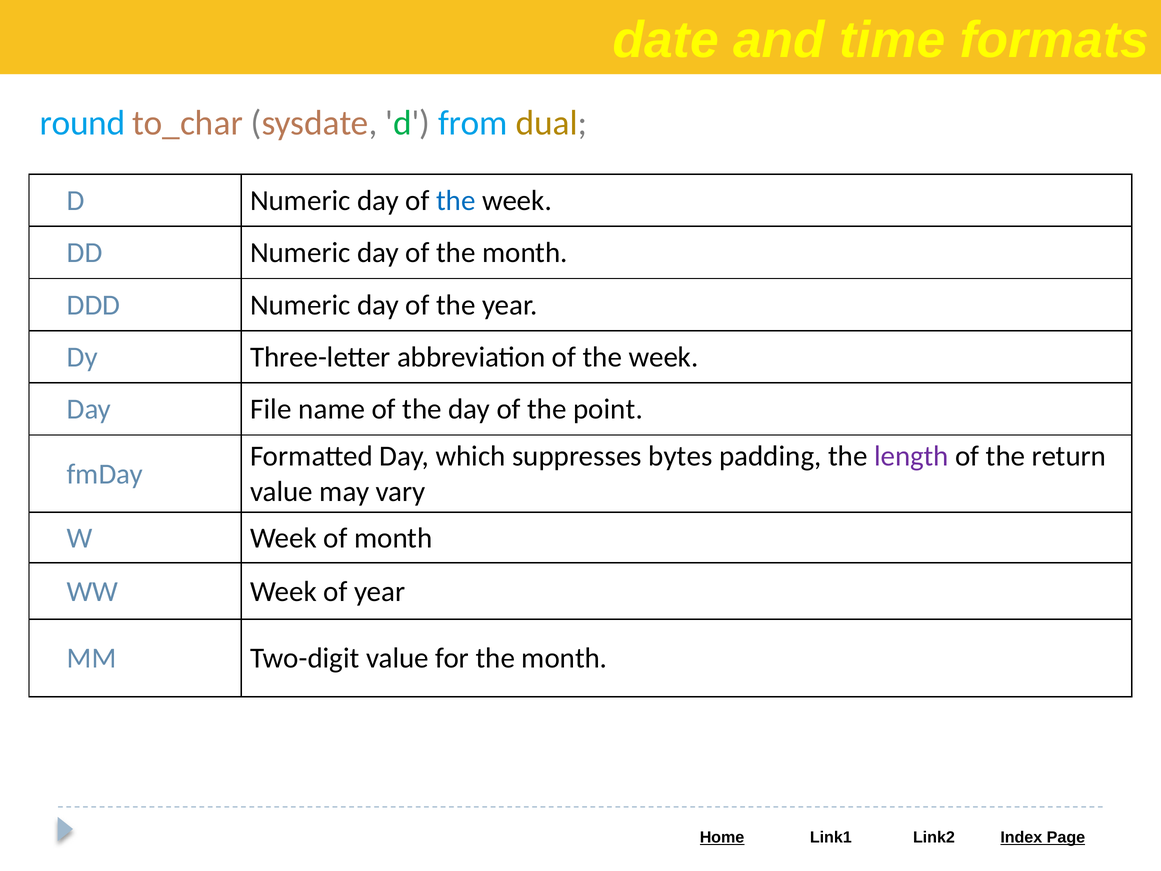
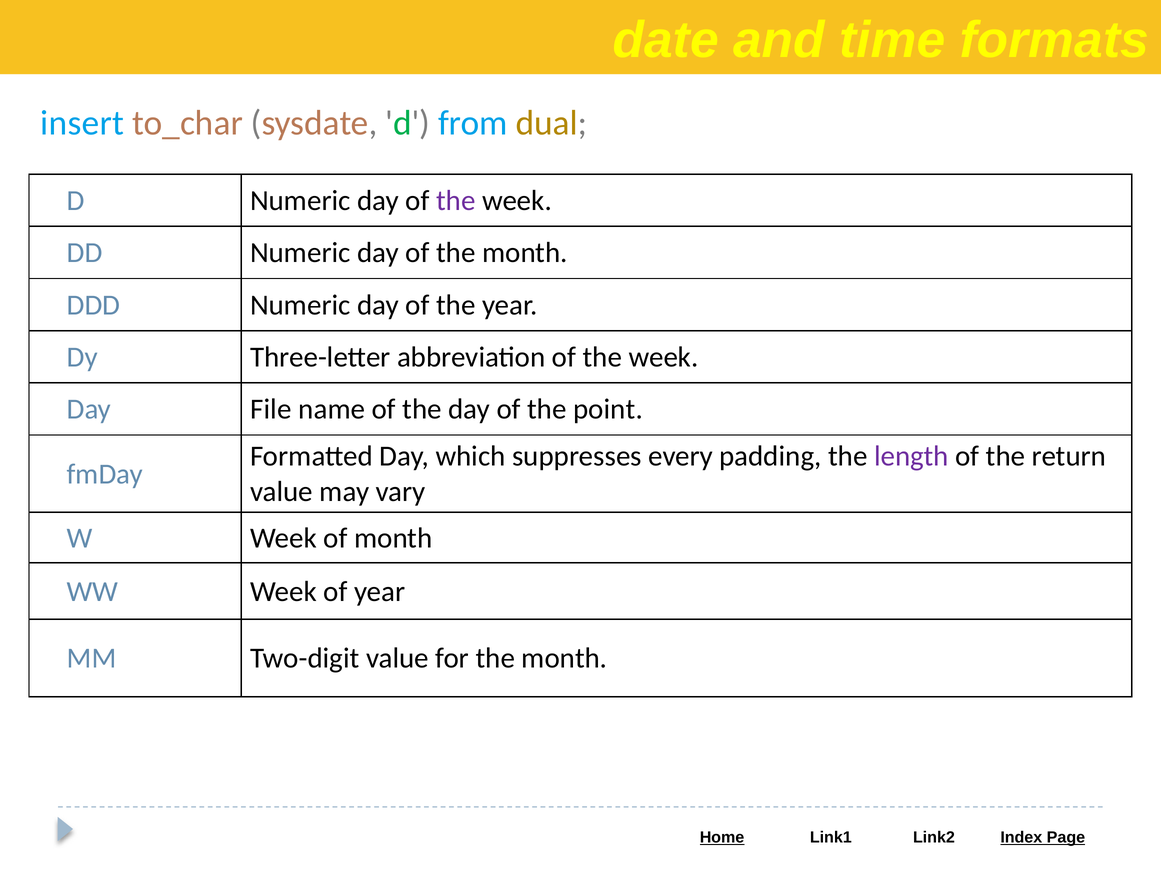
round: round -> insert (82, 123)
the colour: blue -> purple (456, 201)
bytes: bytes -> every (680, 456)
